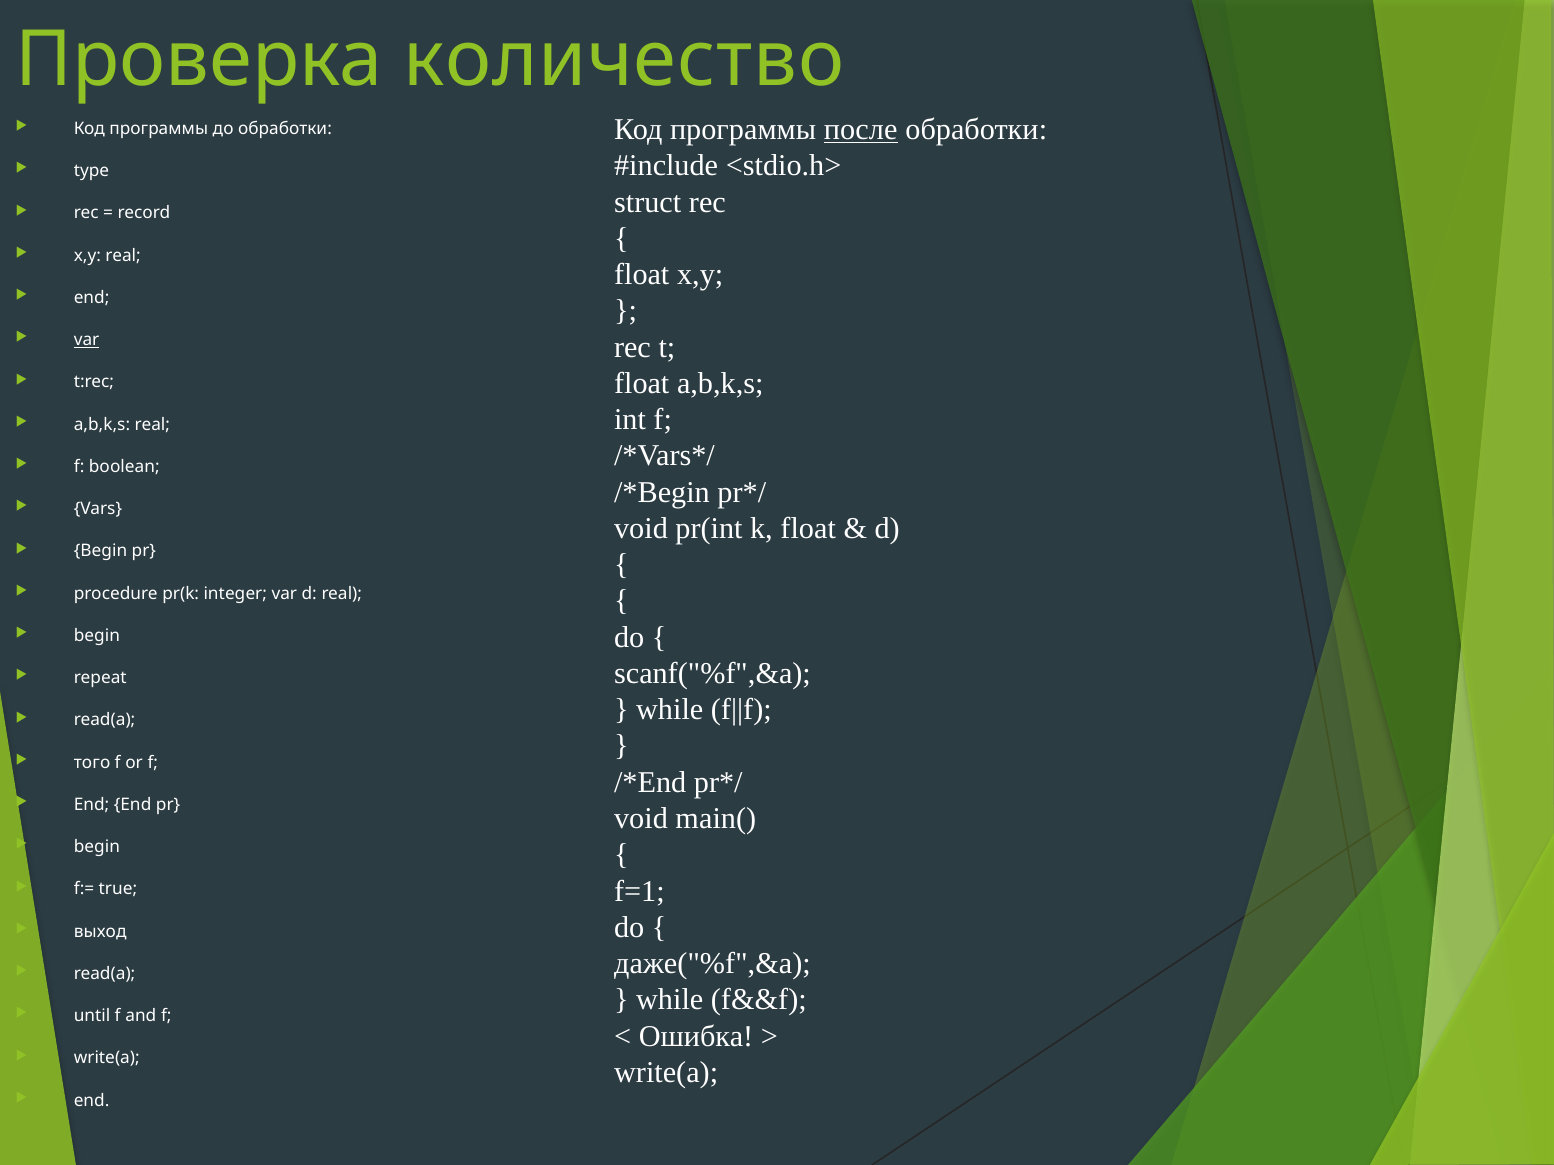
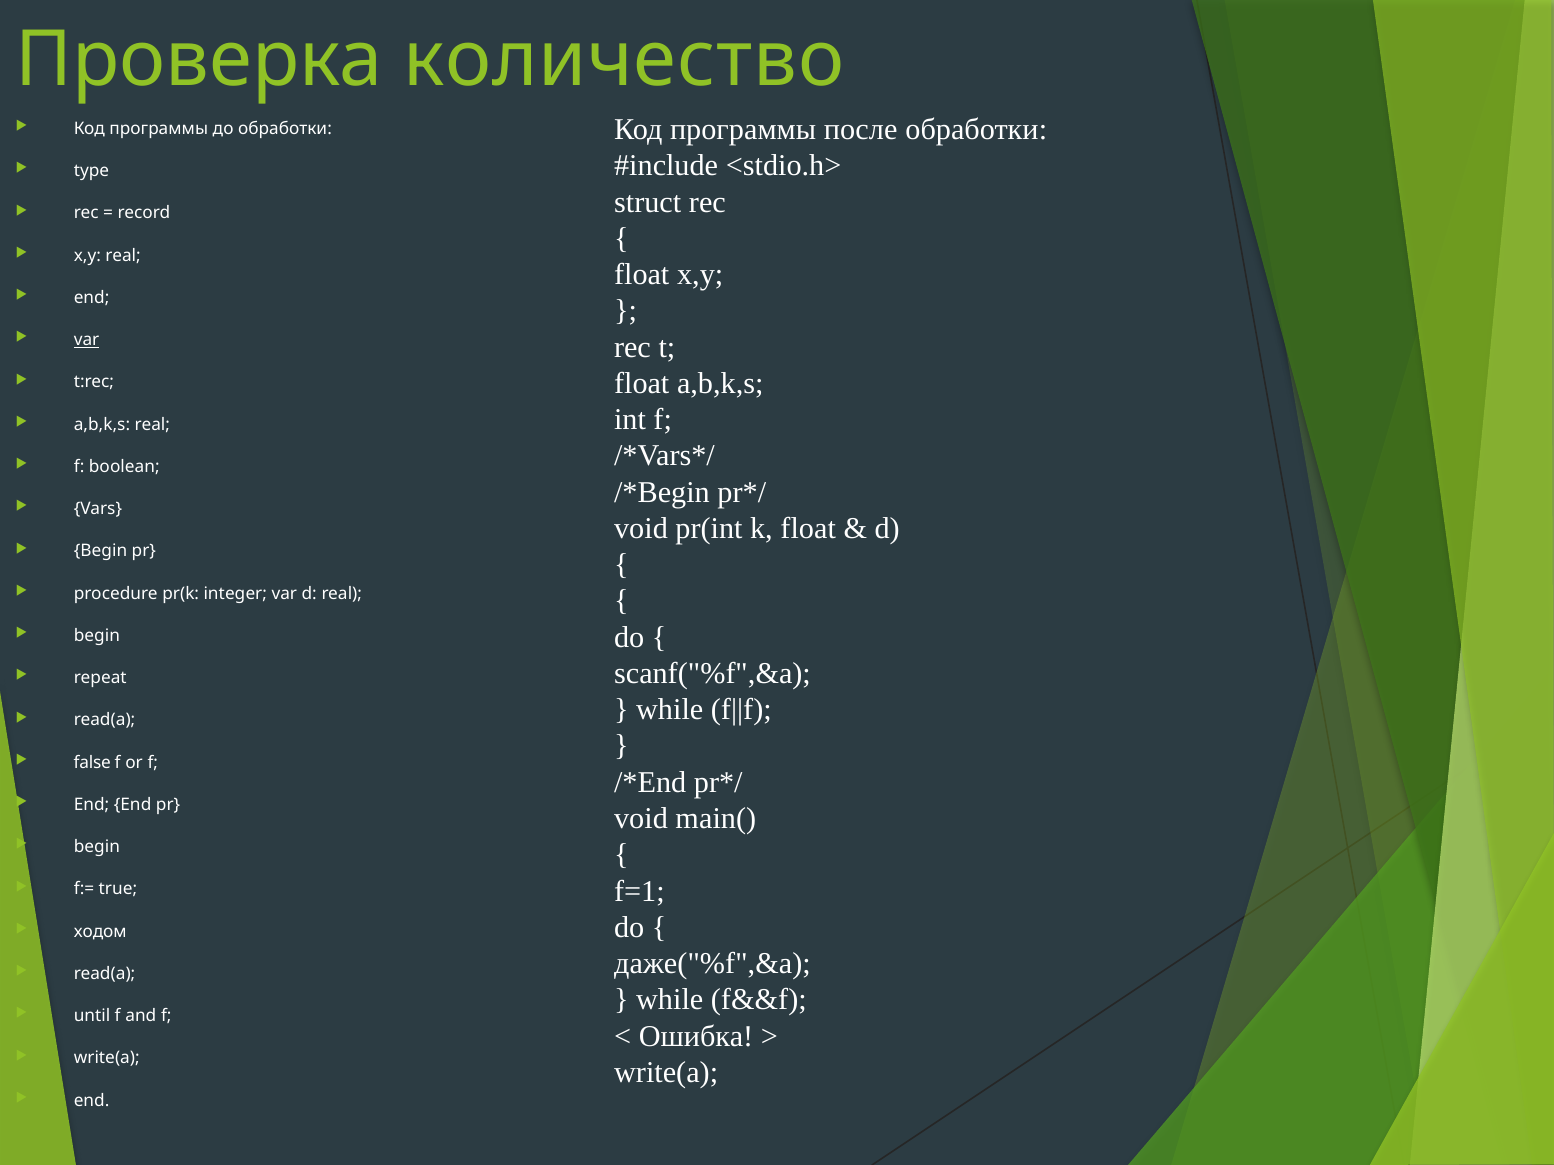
после underline: present -> none (861, 130)
того: того -> false (92, 763)
выход: выход -> ходом (100, 932)
